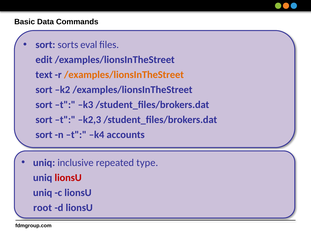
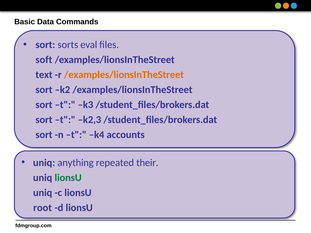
edit: edit -> soft (44, 60)
inclusive: inclusive -> anything (76, 163)
type: type -> their (147, 163)
lionsU colour: red -> green (68, 178)
